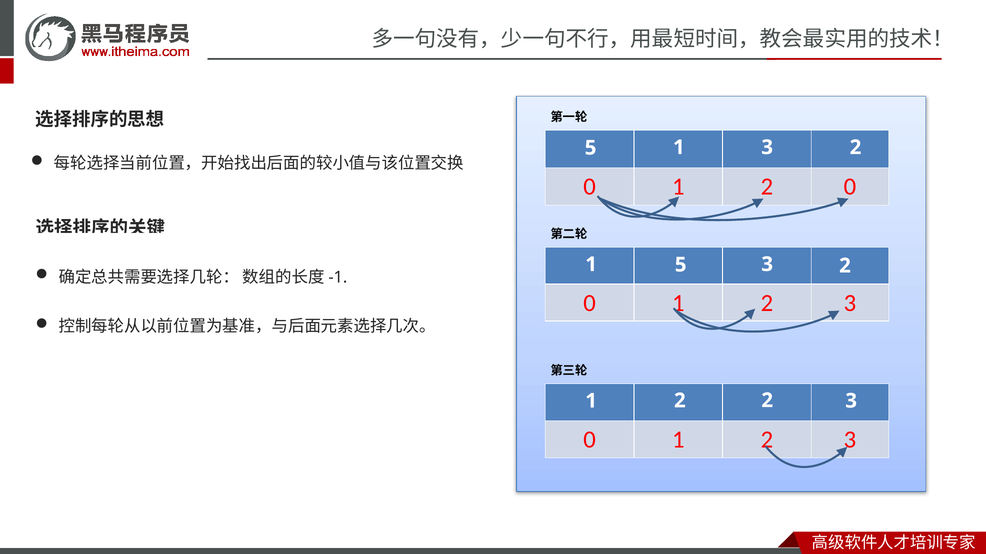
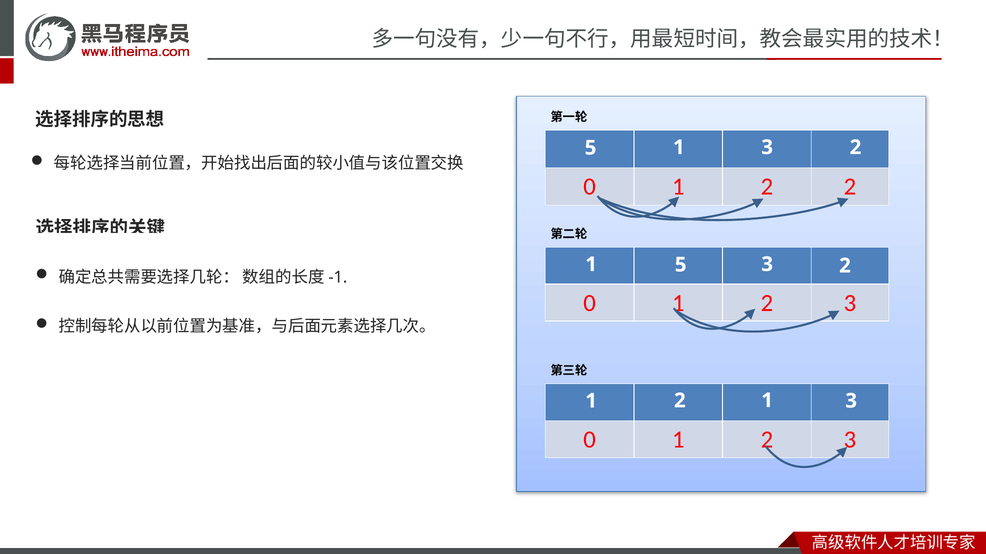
2 0: 0 -> 2 (850, 187)
2: 2 -> 1 (767, 401)
